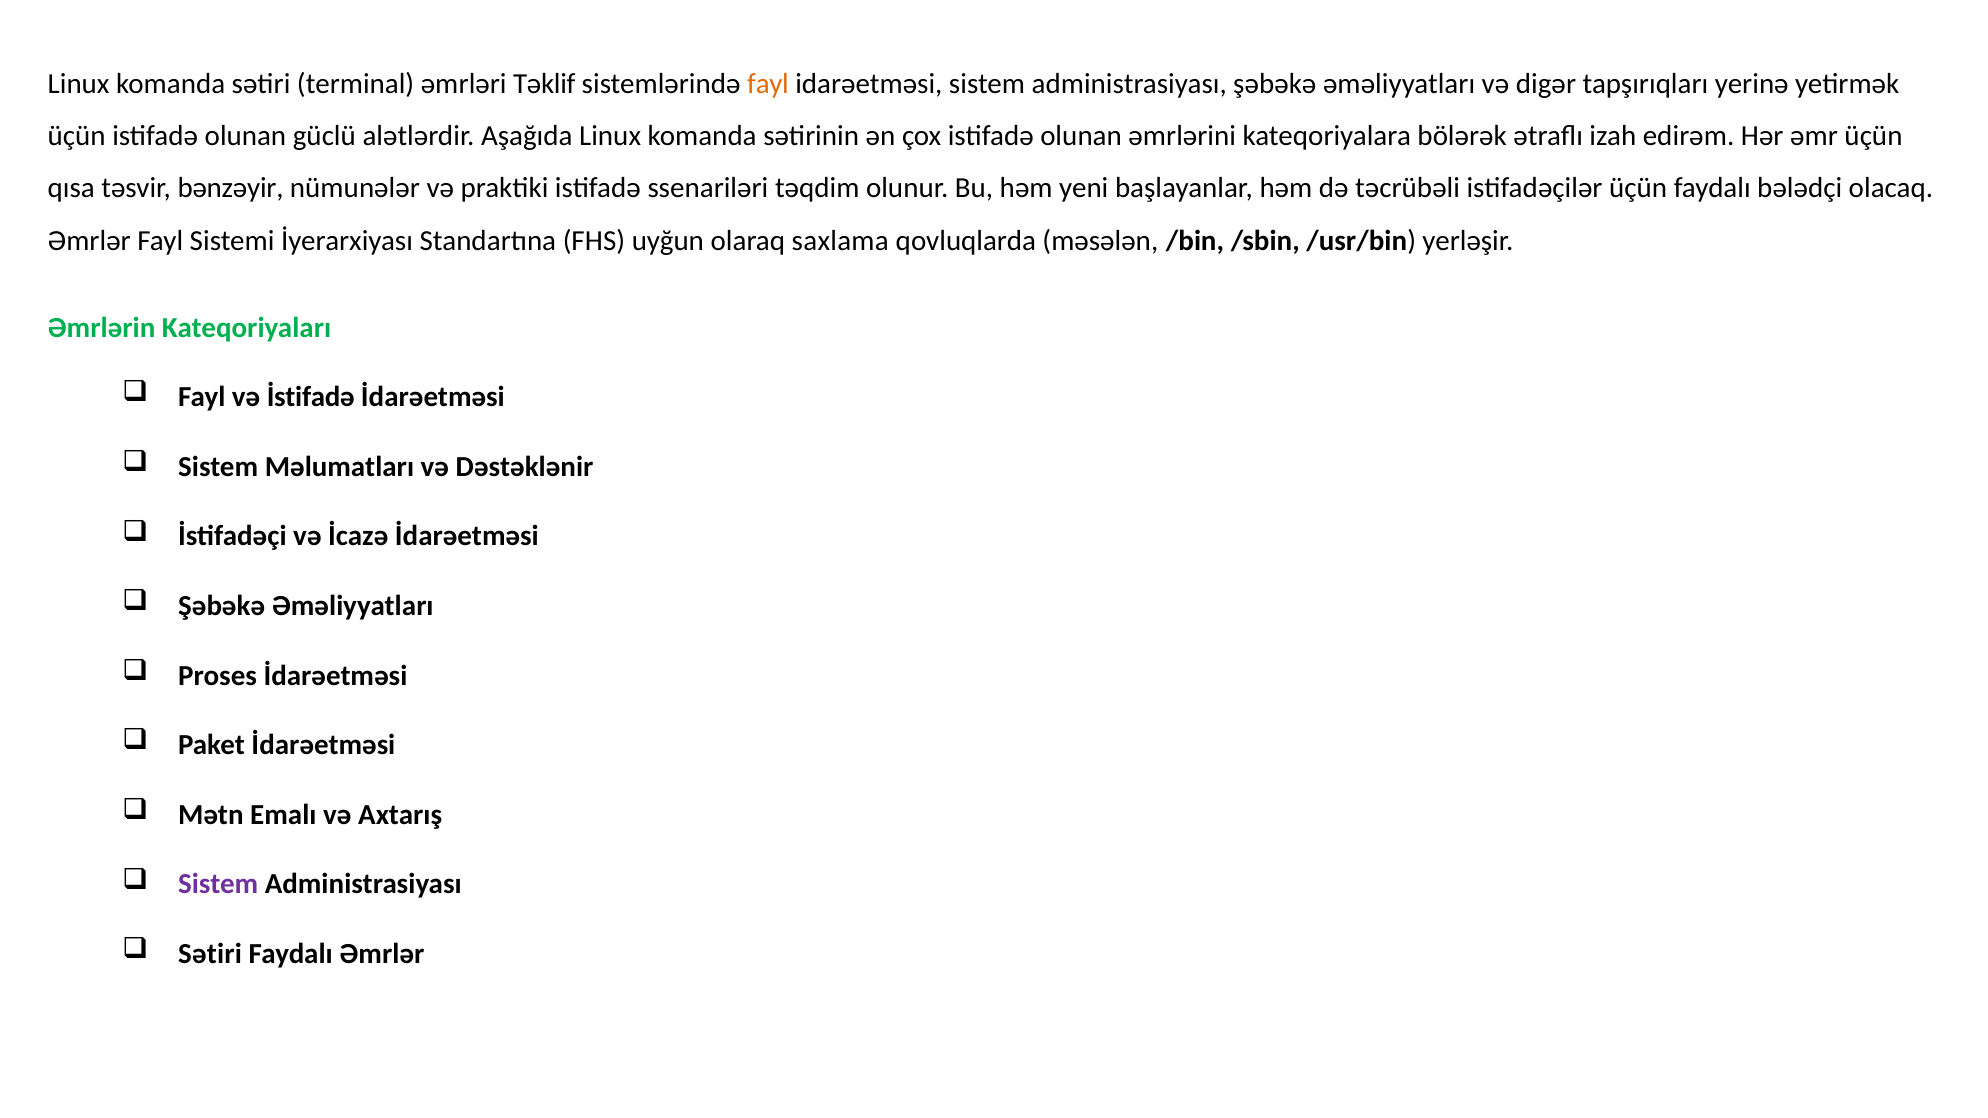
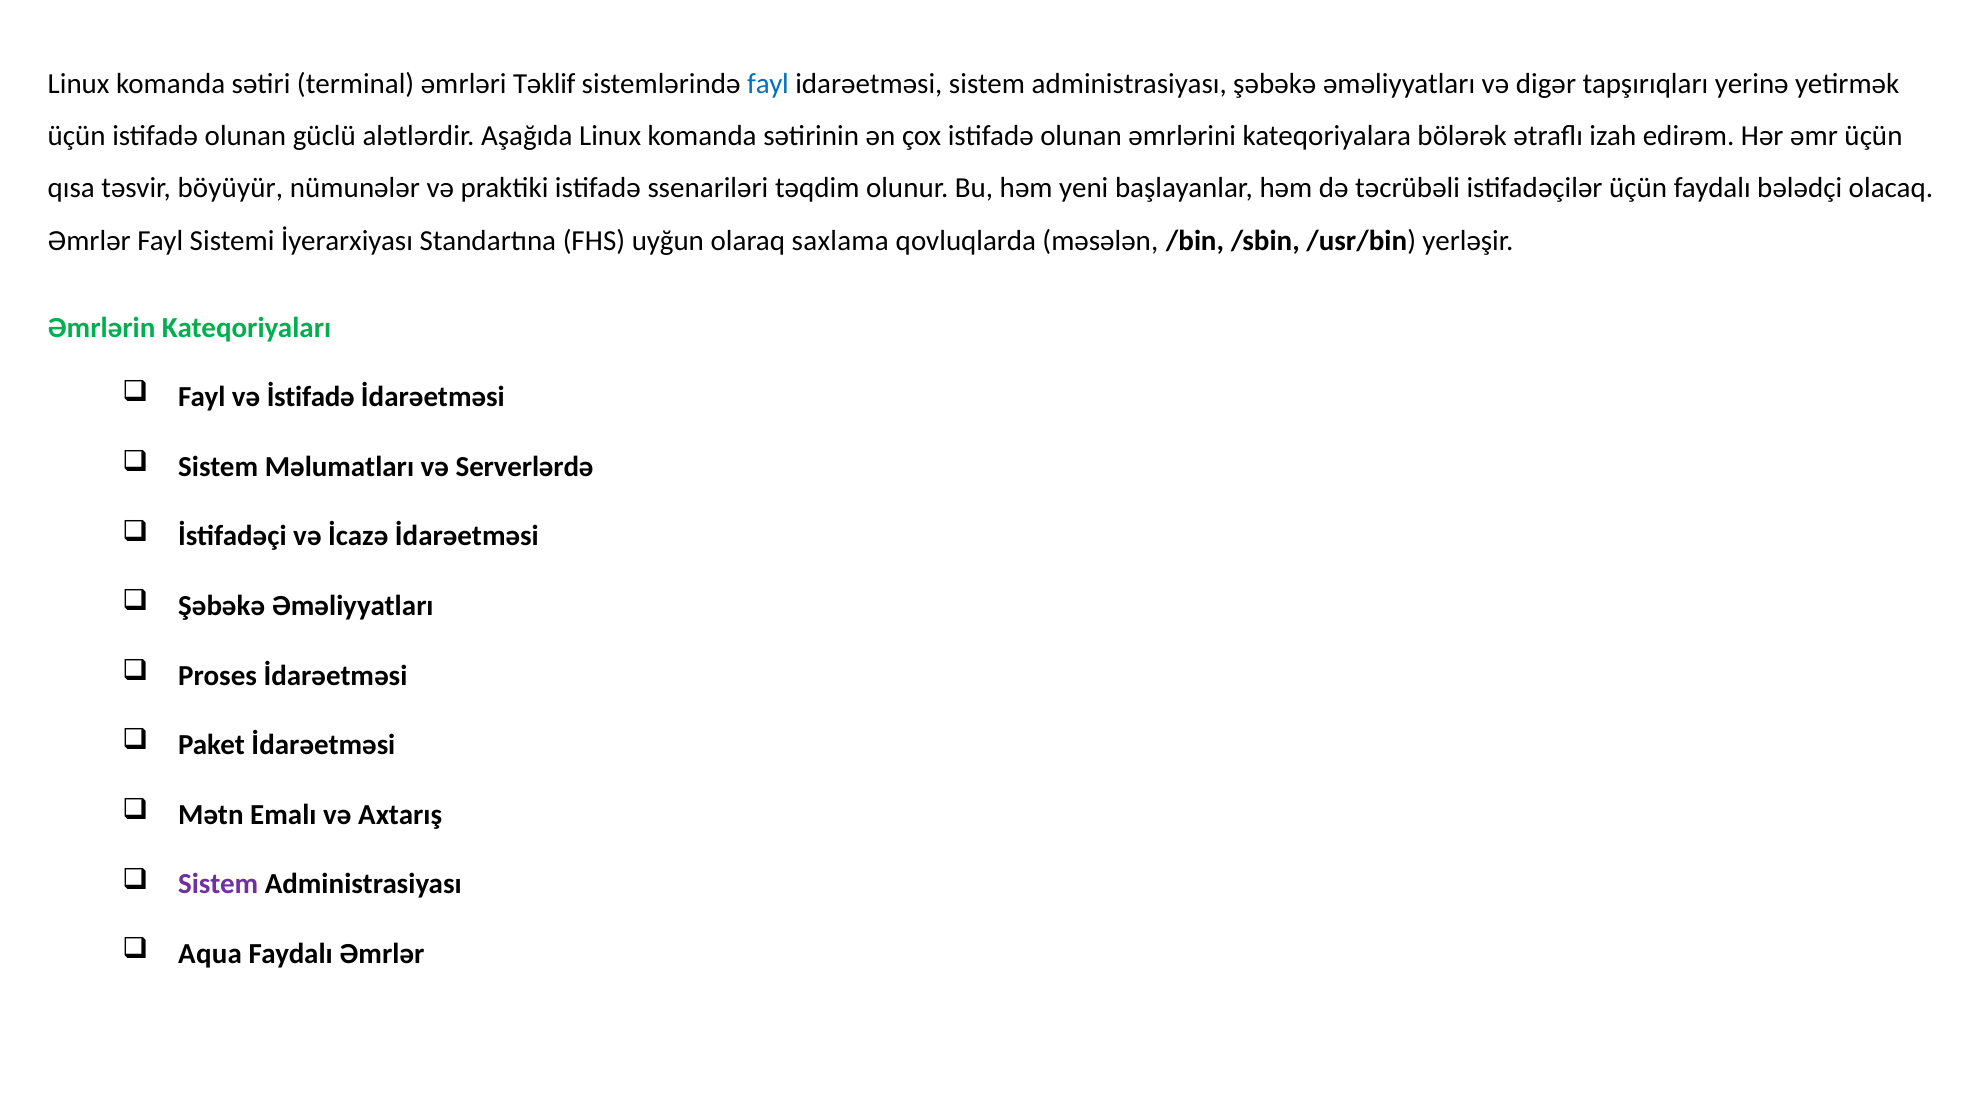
fayl colour: orange -> blue (768, 84)
bənzəyir: bənzəyir -> böyüyür (230, 188)
Dəstəklənir: Dəstəklənir -> Serverlərdə (525, 467)
Sətiri: Sətiri -> Aqua (210, 954)
